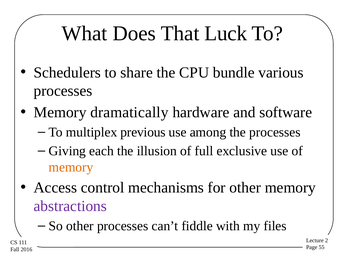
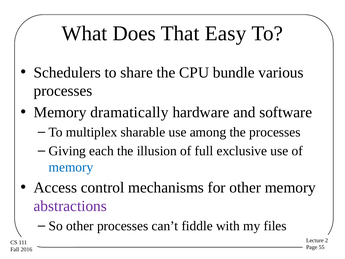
Luck: Luck -> Easy (226, 33)
previous: previous -> sharable (143, 132)
memory colour: orange -> blue (71, 167)
